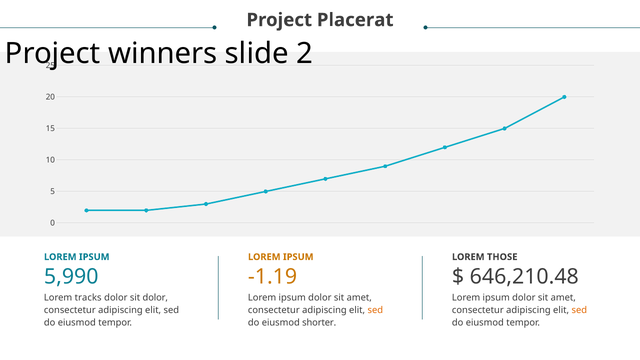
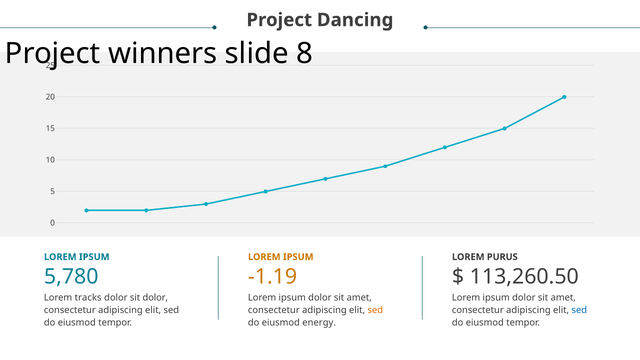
Placerat: Placerat -> Dancing (355, 20)
2: 2 -> 8 (305, 54)
THOSE: THOSE -> PURUS (502, 257)
5,990: 5,990 -> 5,780 (71, 277)
646,210.48: 646,210.48 -> 113,260.50 (524, 277)
sed colour: orange -> blue (579, 310)
shorter: shorter -> energy (319, 323)
